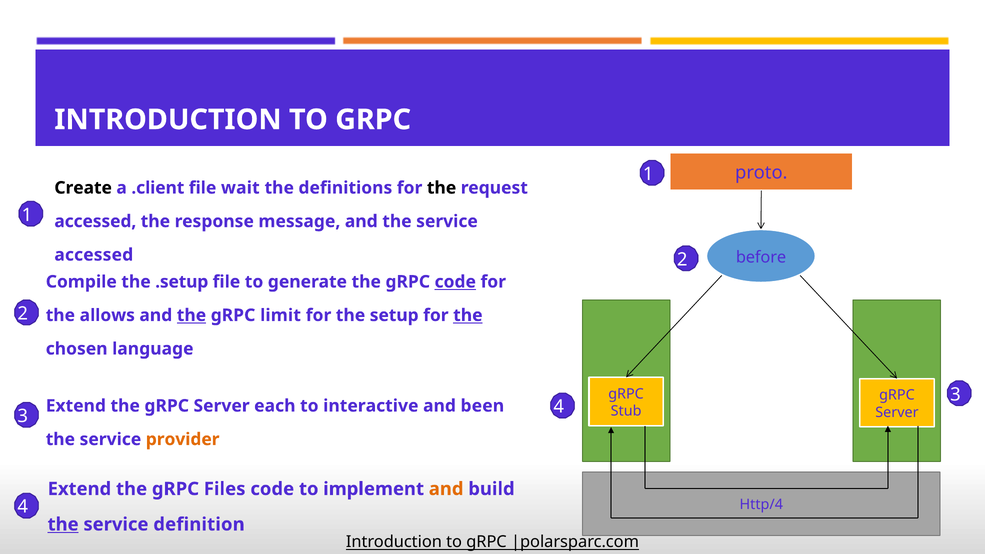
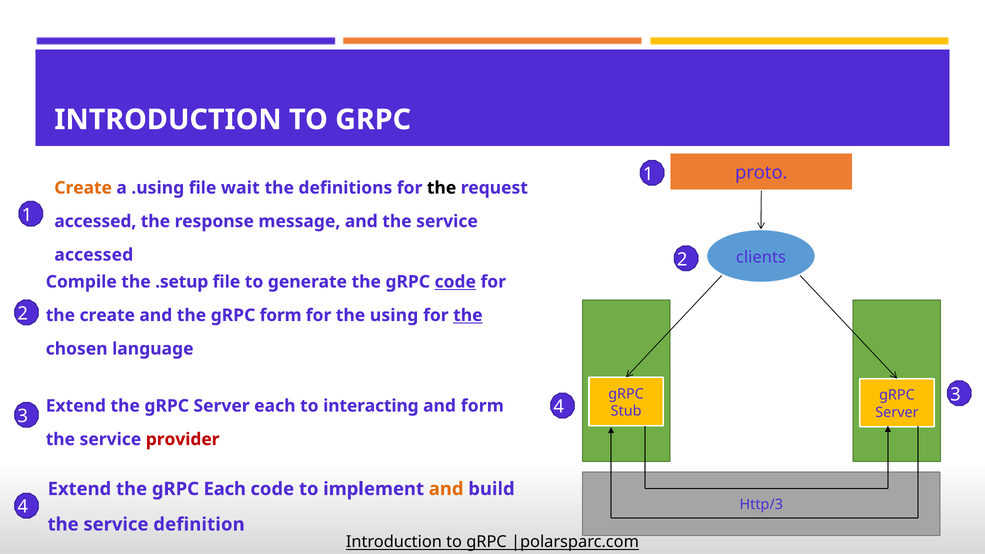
Create colour: black -> orange (83, 188)
.client: .client -> .using (158, 188)
before: before -> clients (761, 257)
the allows: allows -> create (107, 315)
the underline: present -> none (191, 315)
gRPC limit: limit -> form (281, 315)
setup: setup -> using (394, 315)
interactive: interactive -> interacting (371, 406)
and been: been -> form (482, 406)
provider colour: orange -> red (183, 439)
gRPC Files: Files -> Each (225, 489)
Http/4: Http/4 -> Http/3 (761, 505)
the underline: present -> none (63, 524)
